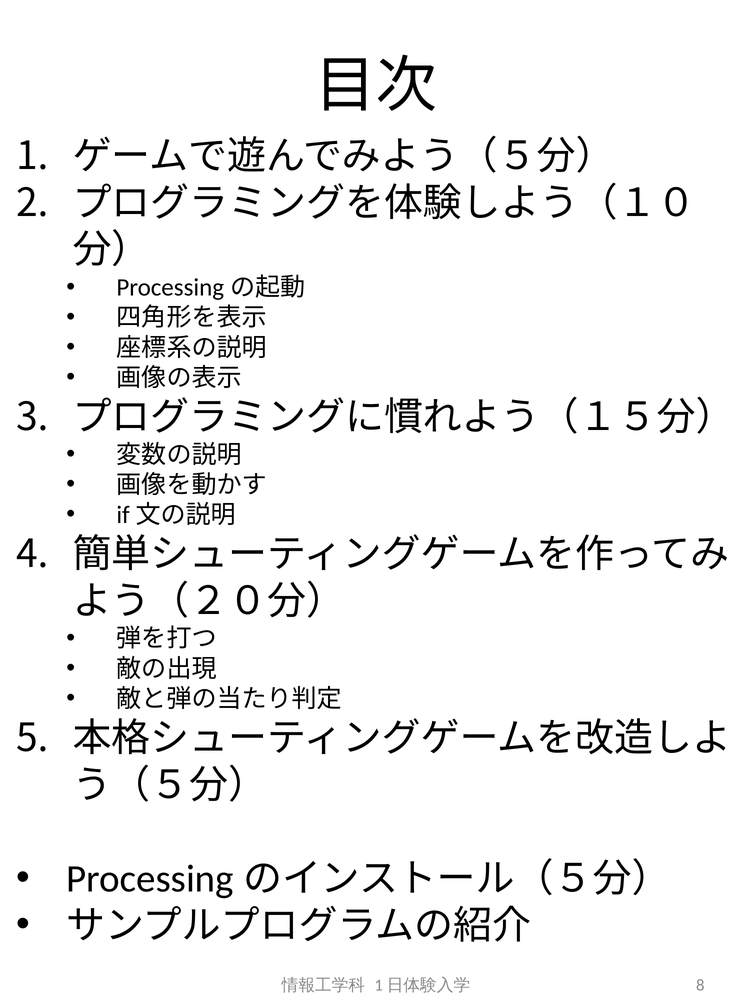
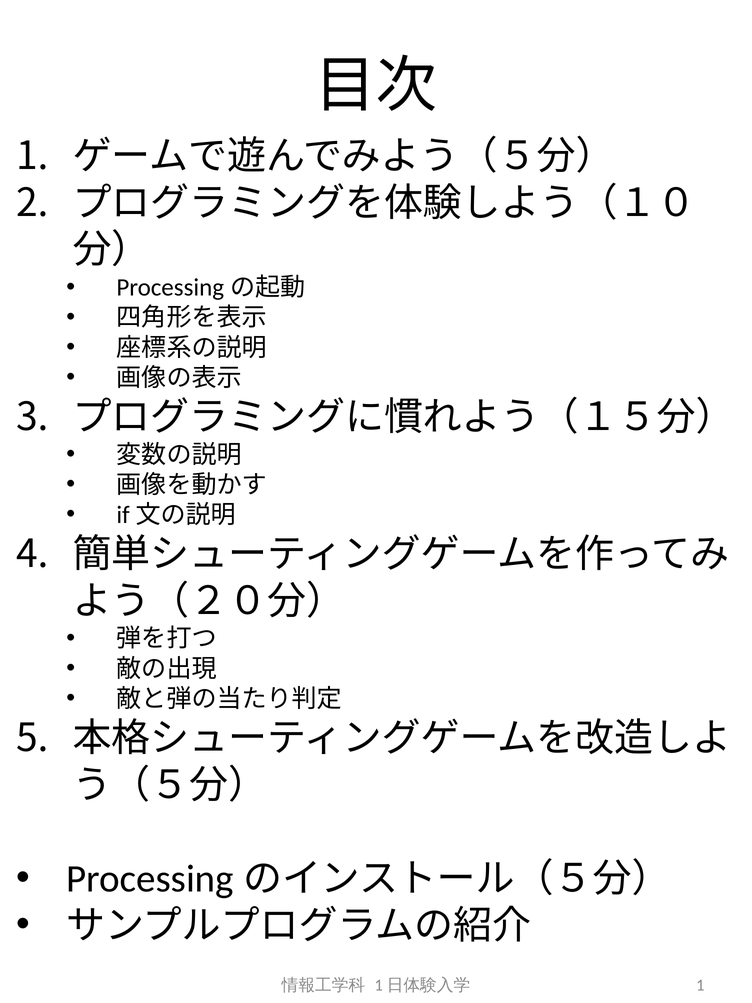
8: 8 -> 1 (700, 985)
